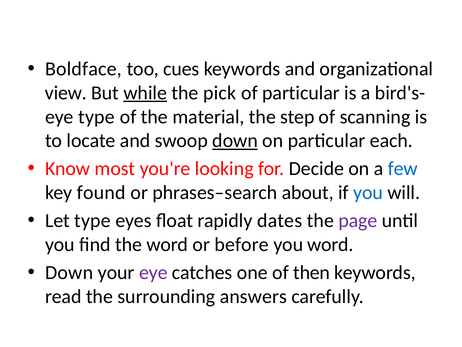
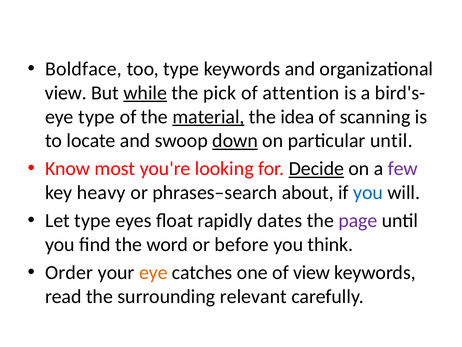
too cues: cues -> type (181, 69)
of particular: particular -> attention (301, 93)
material underline: none -> present (208, 117)
step: step -> idea (297, 117)
particular each: each -> until (391, 140)
Decide underline: none -> present (316, 168)
few colour: blue -> purple (403, 168)
found: found -> heavy (101, 192)
you word: word -> think (330, 244)
Down: Down -> Order (69, 272)
eye colour: purple -> orange (153, 272)
of then: then -> view (312, 272)
answers: answers -> relevant (253, 296)
